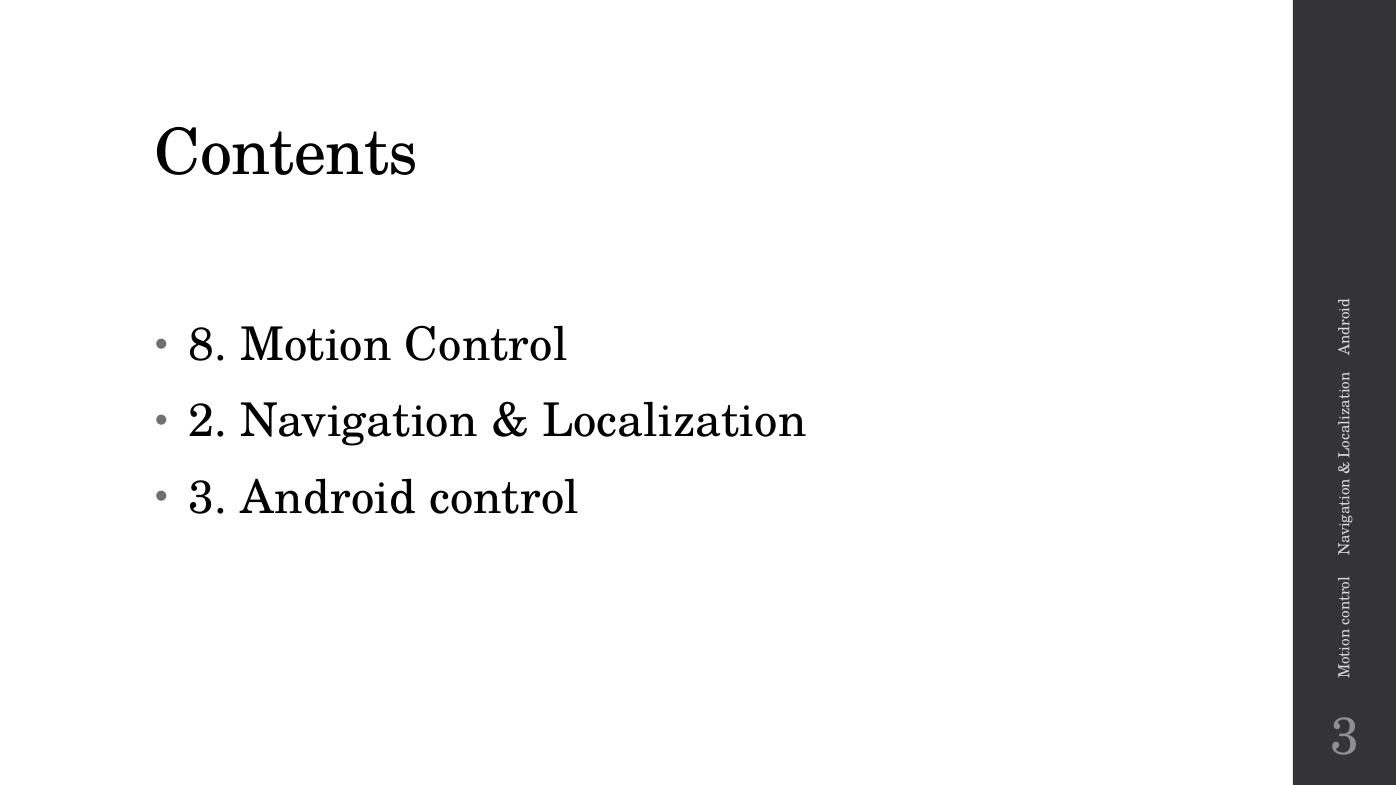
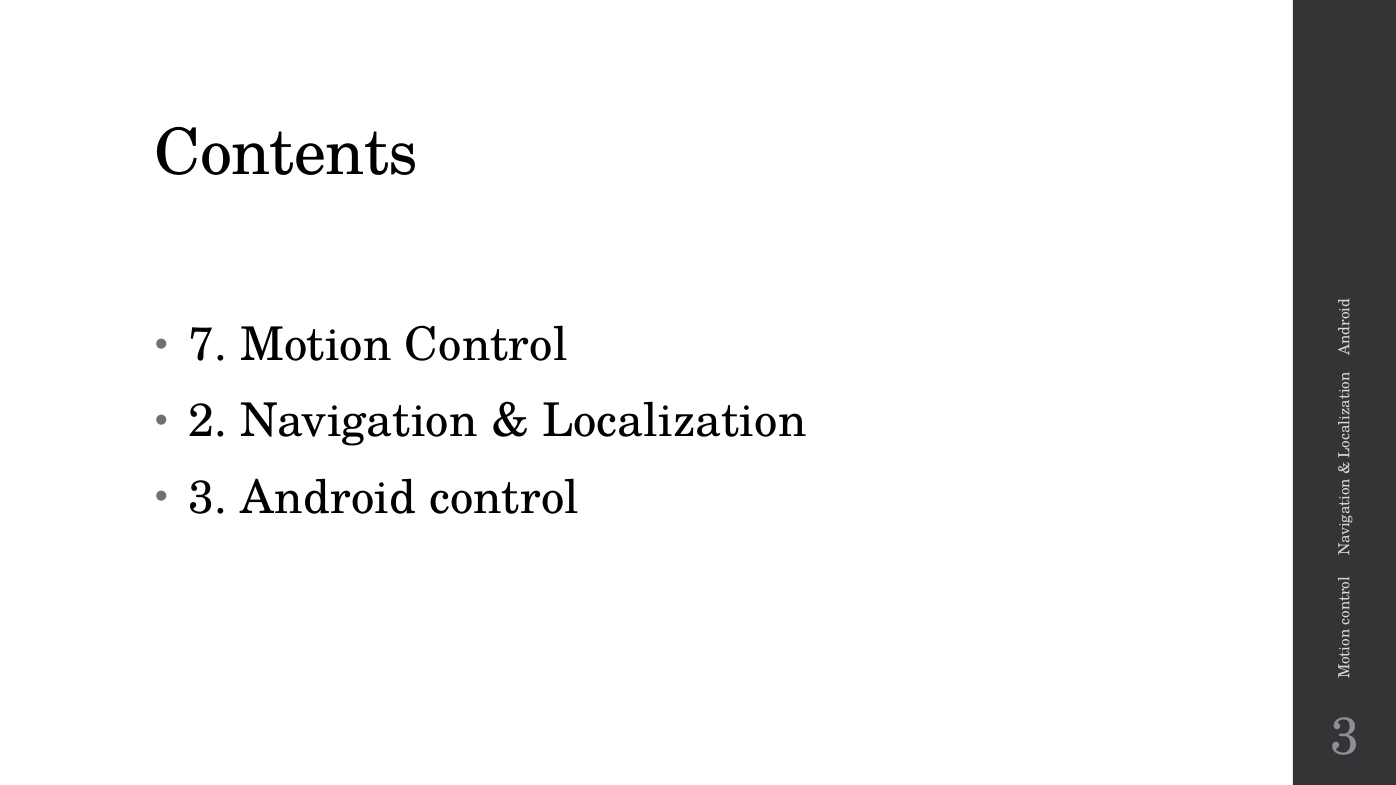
8: 8 -> 7 (208, 345)
